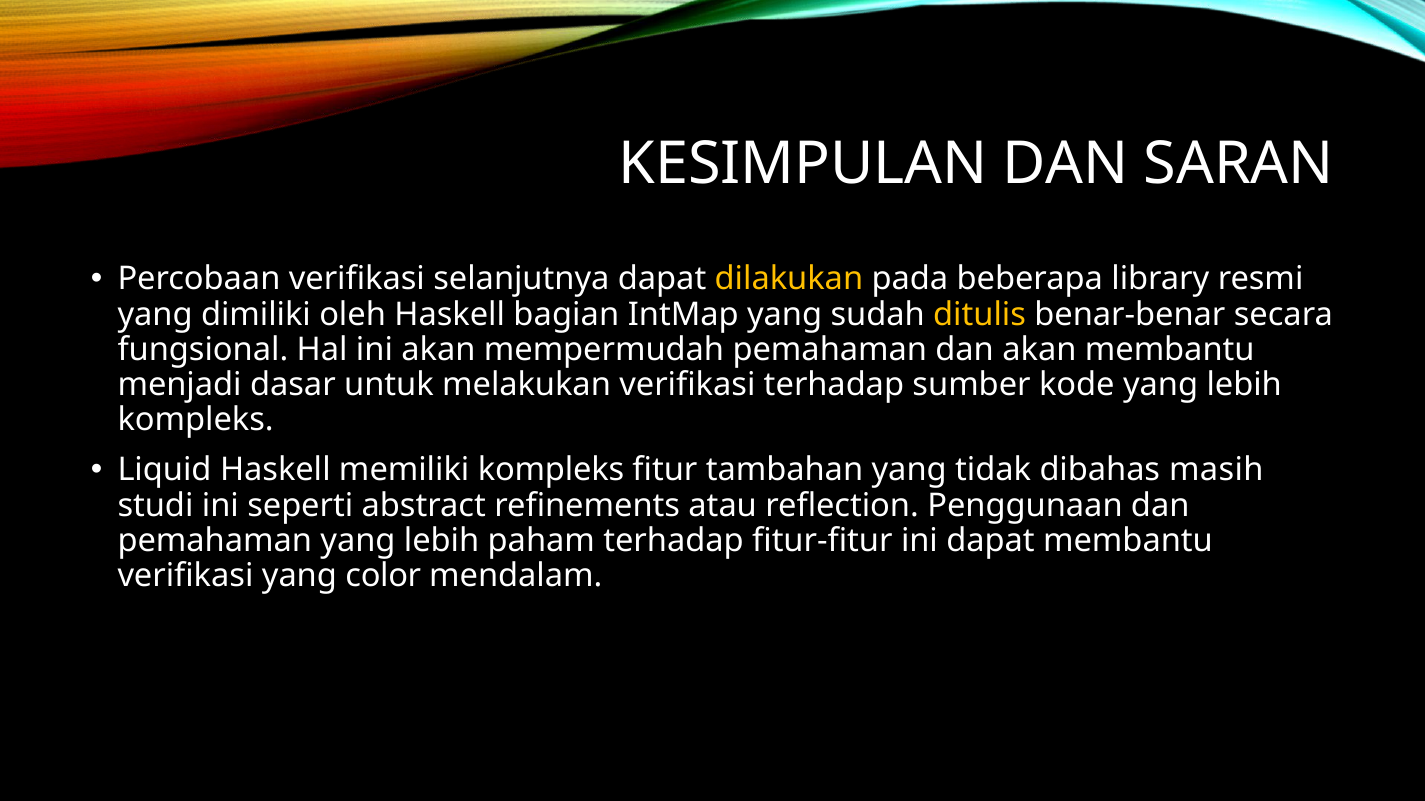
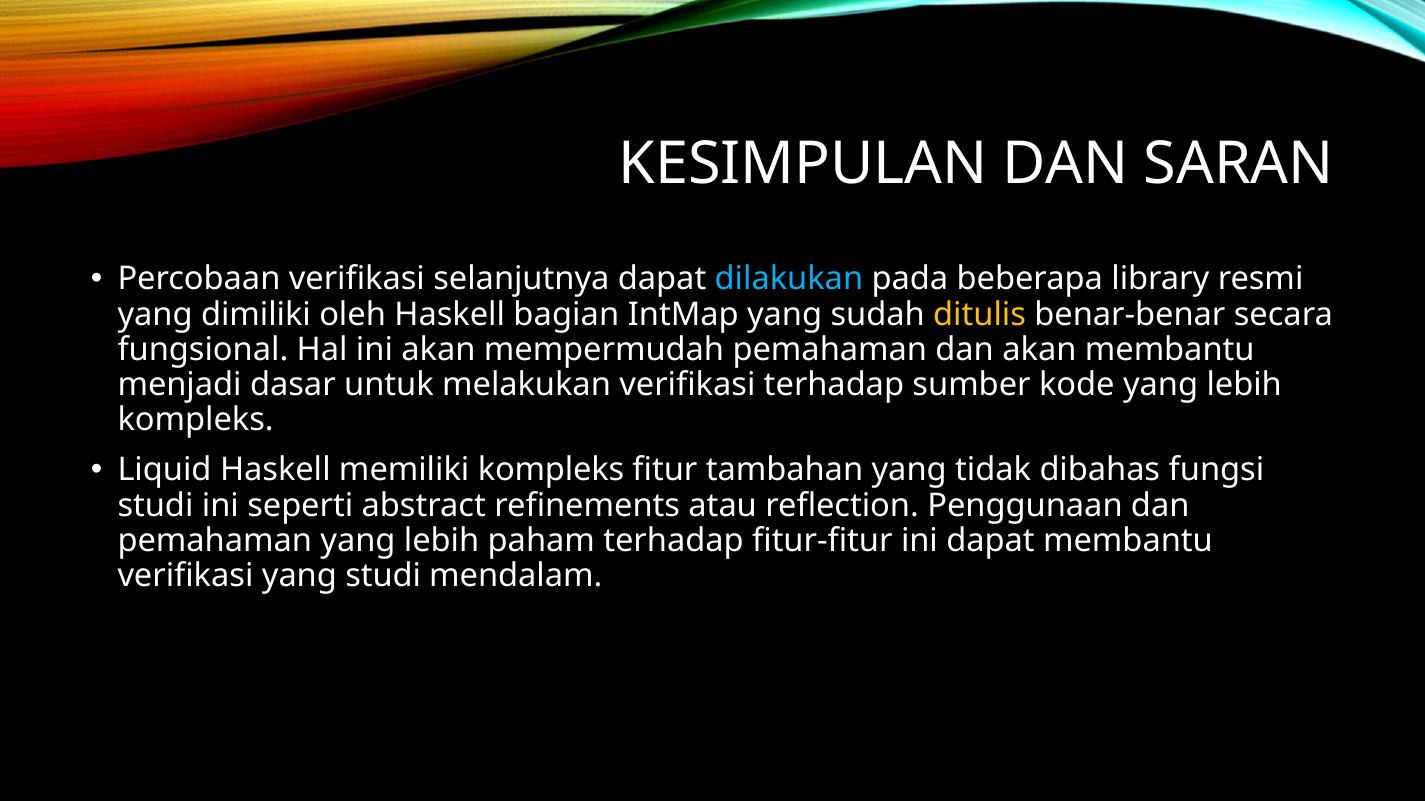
dilakukan colour: yellow -> light blue (789, 279)
masih: masih -> fungsi (1216, 470)
yang color: color -> studi (383, 576)
